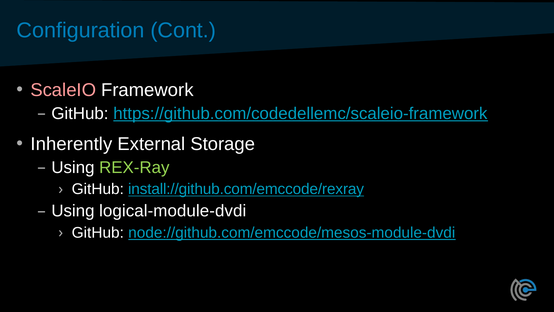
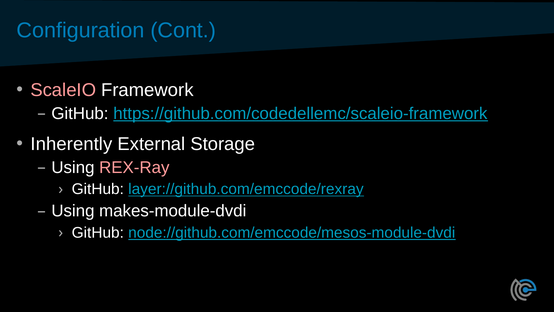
REX-Ray colour: light green -> pink (134, 167)
install://github.com/emccode/rexray: install://github.com/emccode/rexray -> layer://github.com/emccode/rexray (246, 189)
logical-module-dvdi: logical-module-dvdi -> makes-module-dvdi (173, 211)
